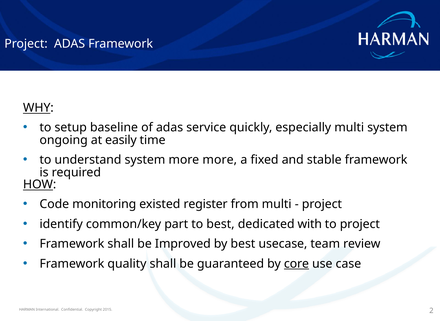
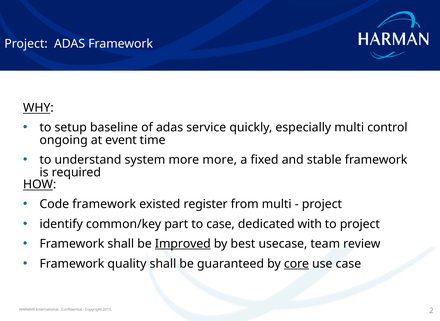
multi system: system -> control (387, 127)
easily: easily -> event (121, 140)
Code monitoring: monitoring -> framework (104, 204)
to best: best -> case (221, 224)
Improved underline: none -> present (183, 243)
